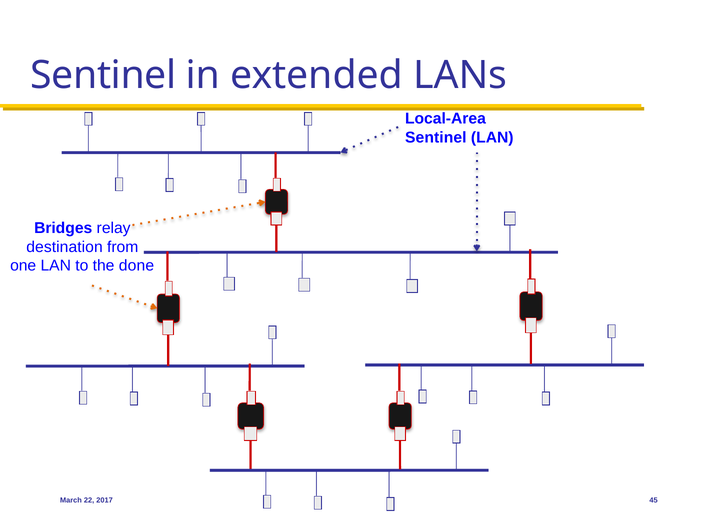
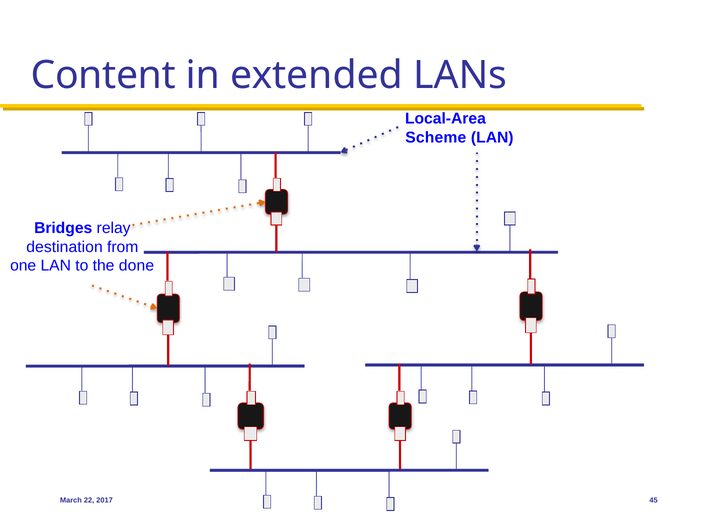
Sentinel: Sentinel -> Content (103, 76)
Sentinel: Sentinel -> Scheme (436, 138)
